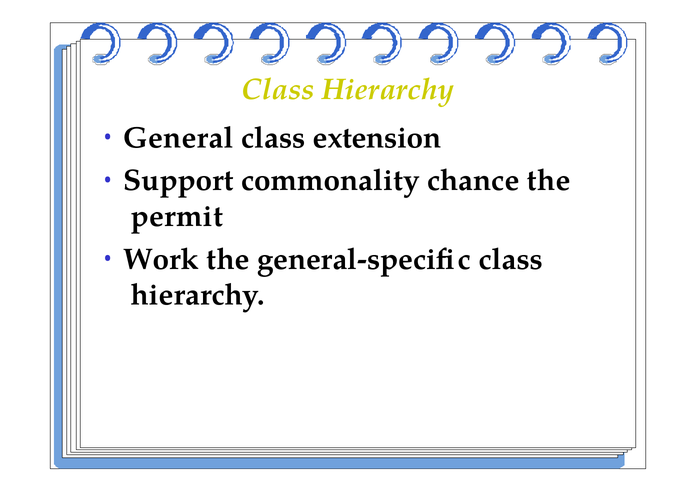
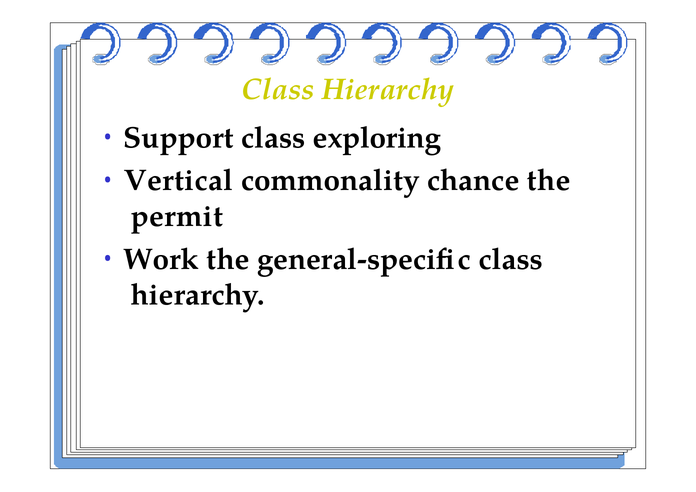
General: General -> Support (179, 138)
extension: extension -> exploring (377, 138)
Support: Support -> Vertical (178, 181)
